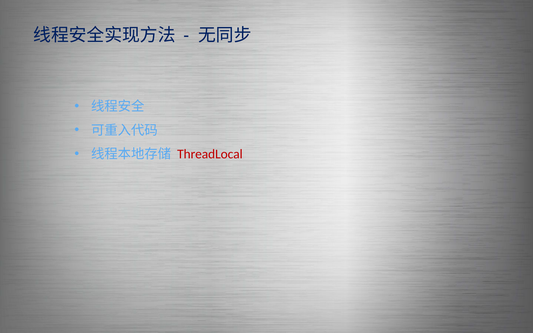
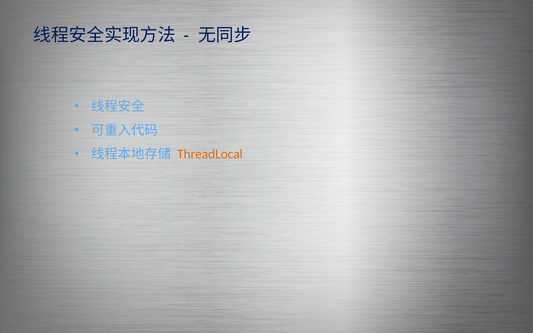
ThreadLocal colour: red -> orange (210, 154)
